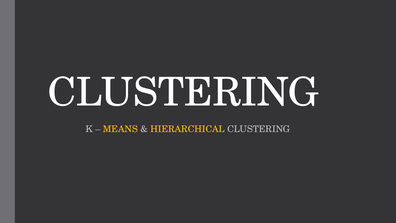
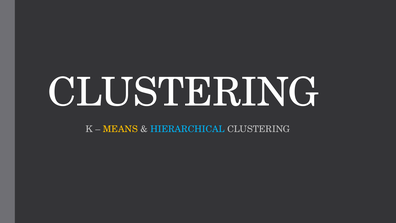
HIERARCHICAL colour: yellow -> light blue (188, 129)
